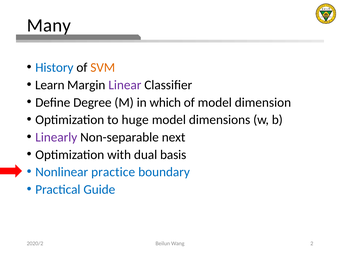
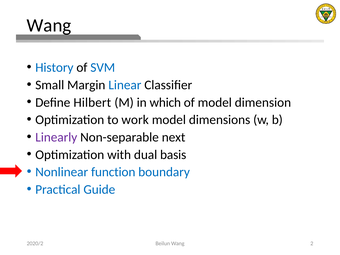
Many: Many -> Wang (49, 25)
SVM colour: orange -> blue (103, 68)
Learn: Learn -> Small (50, 85)
Linear colour: purple -> blue (125, 85)
Degree: Degree -> Hilbert (92, 102)
huge: huge -> work (135, 120)
practice: practice -> function (113, 172)
